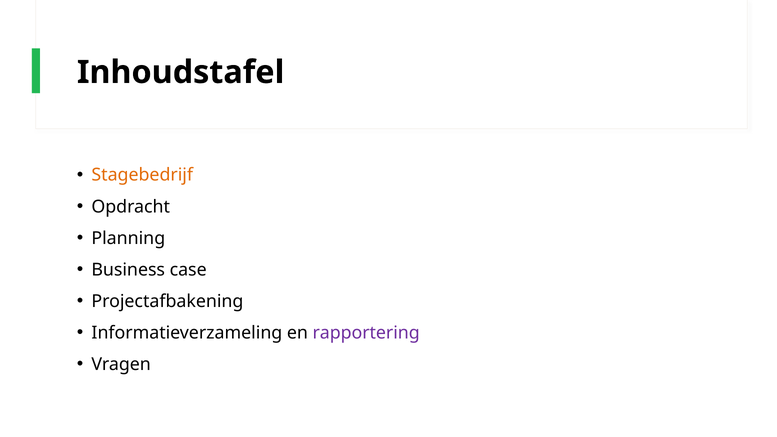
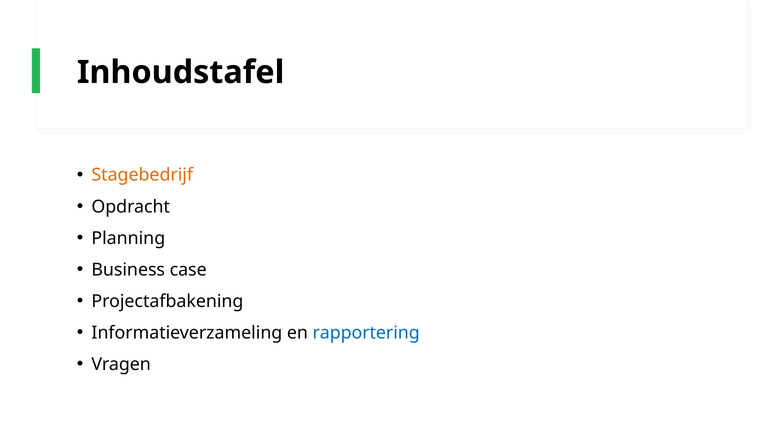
rapportering colour: purple -> blue (366, 333)
